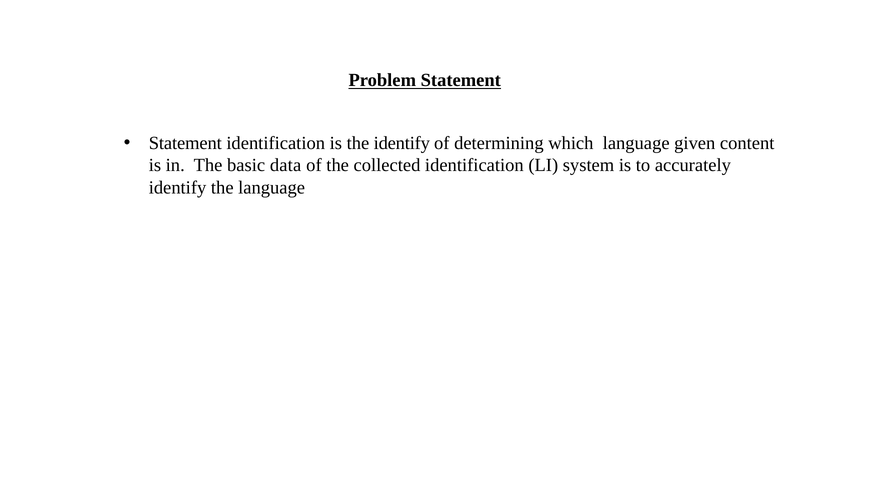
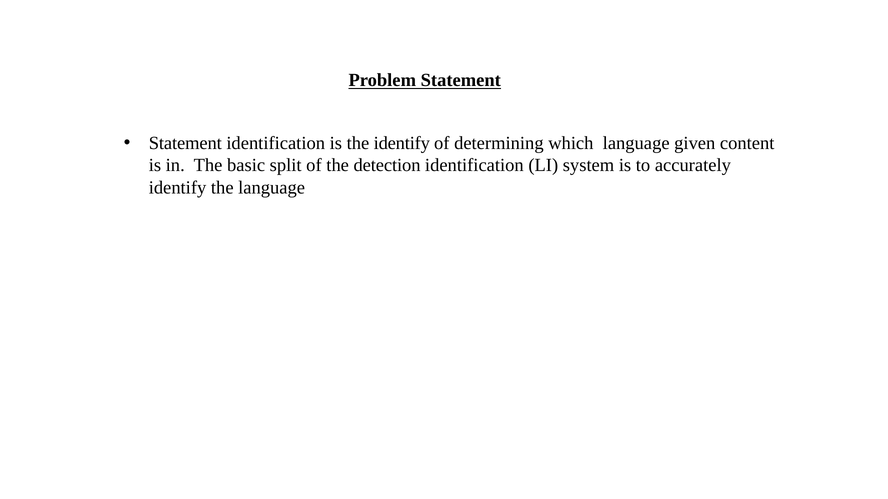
data: data -> split (286, 166)
collected: collected -> detection (387, 166)
